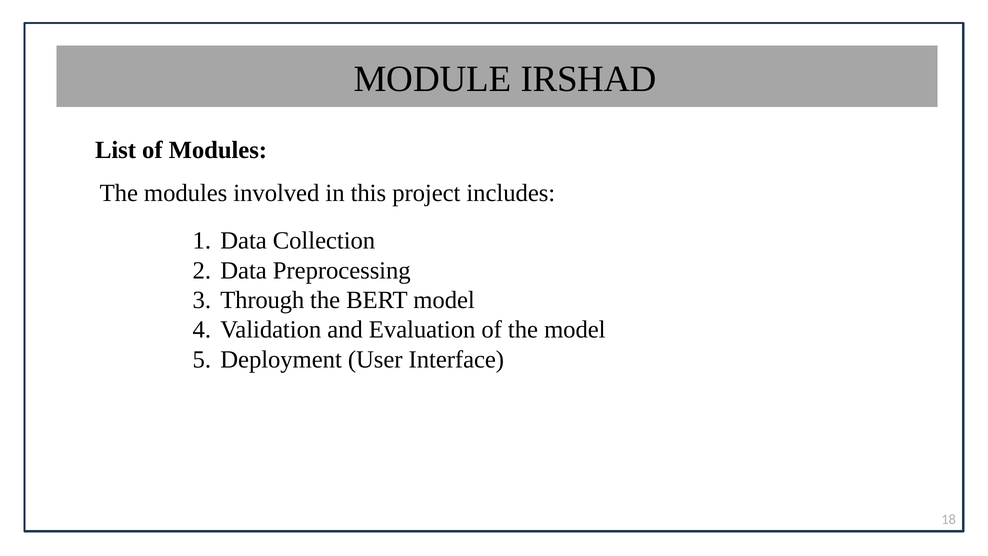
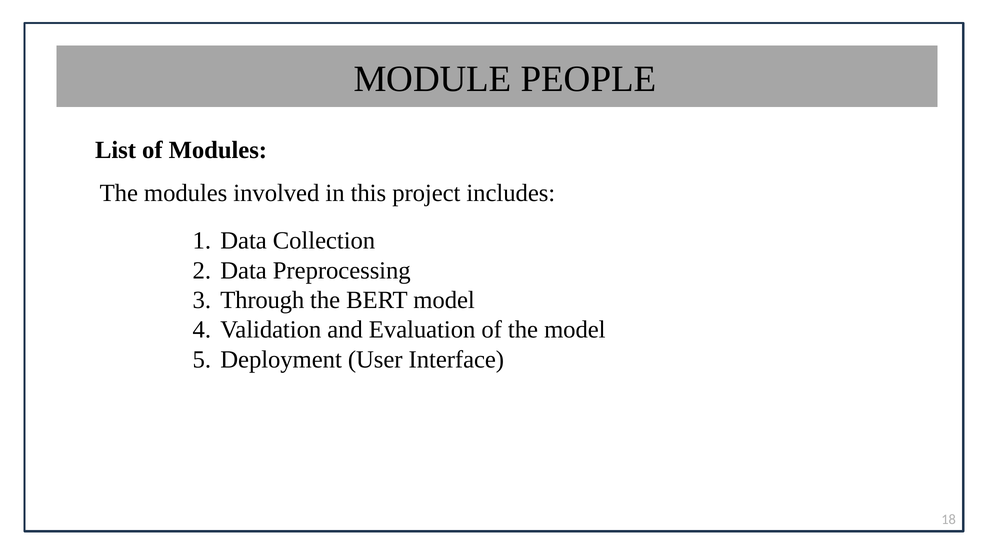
IRSHAD: IRSHAD -> PEOPLE (589, 79)
